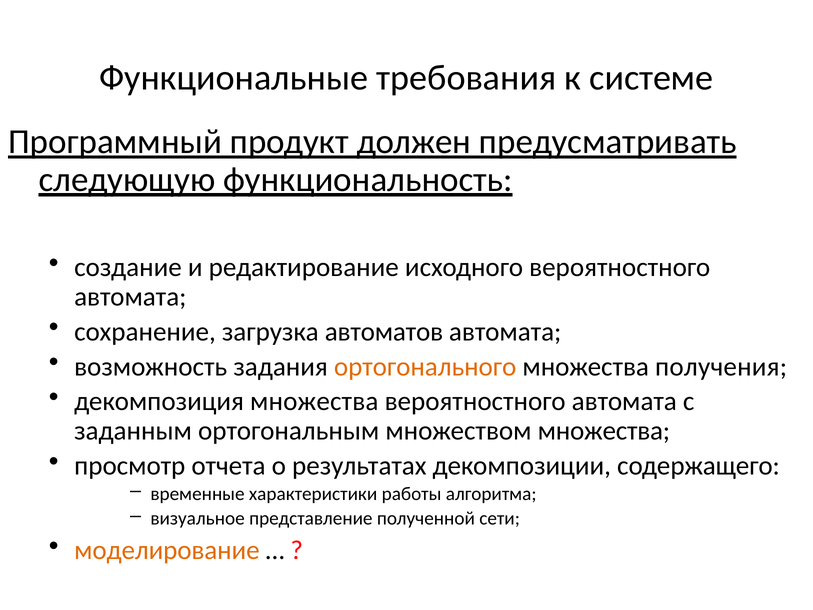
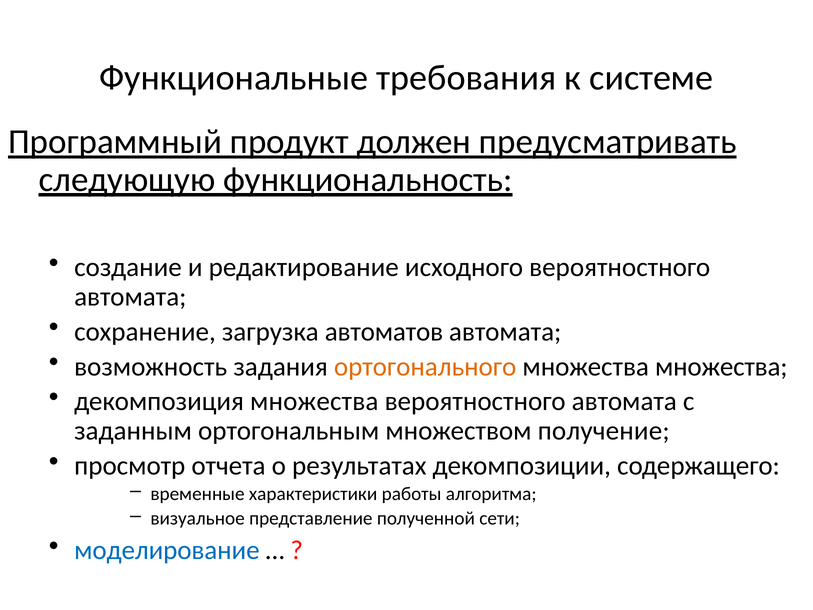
множества получения: получения -> множества (721, 366)
множеством множества: множества -> получение (604, 431)
моделирование colour: orange -> blue (167, 550)
